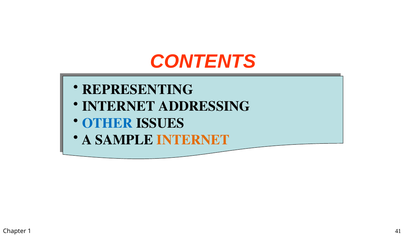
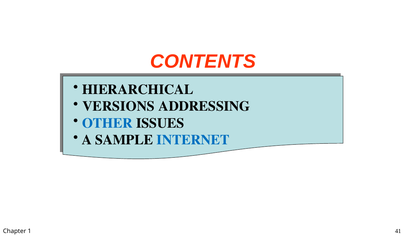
REPRESENTING: REPRESENTING -> HIERARCHICAL (138, 89)
INTERNET: INTERNET -> VERSIONS (119, 106)
INTERNET colour: orange -> blue (193, 140)
